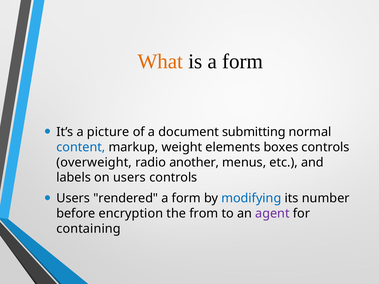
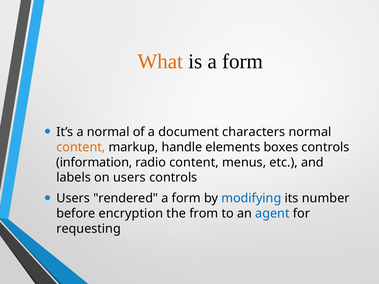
a picture: picture -> normal (108, 132)
submitting: submitting -> characters (254, 132)
content colour: blue -> orange (81, 147)
weight: weight -> handle (182, 147)
overweight: overweight -> information (94, 162)
radio another: another -> content (194, 162)
agent colour: purple -> blue (272, 214)
containing: containing -> requesting (89, 229)
